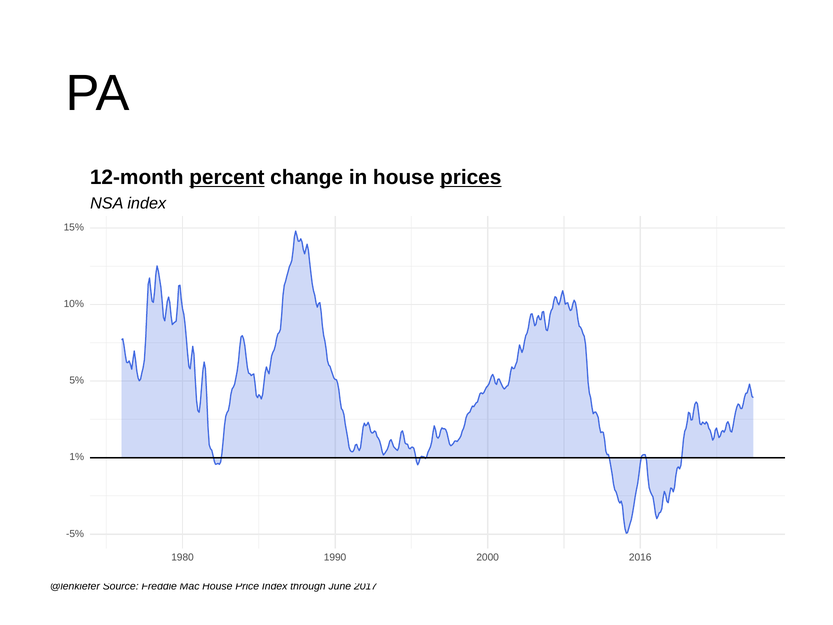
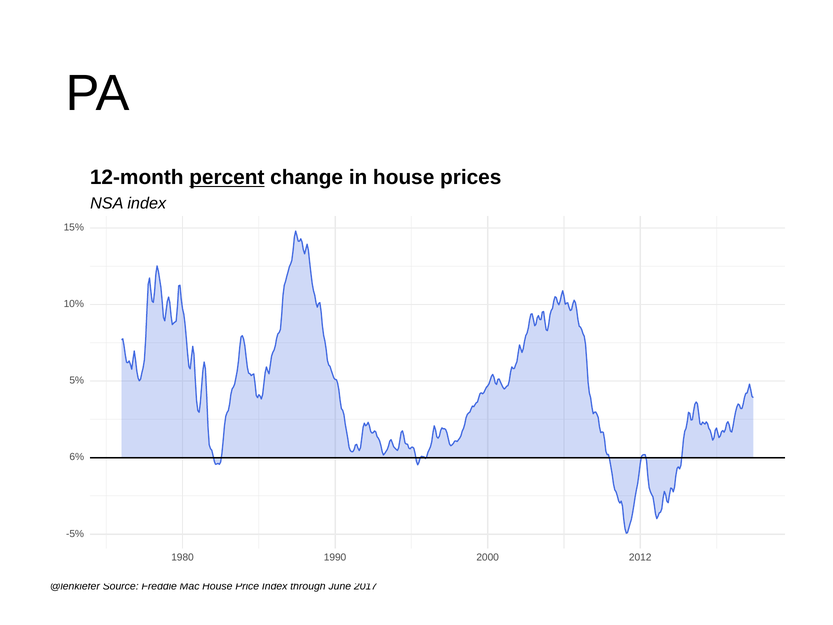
prices underline: present -> none (471, 178)
1%: 1% -> 6% (77, 457)
2016: 2016 -> 2012 (640, 557)
